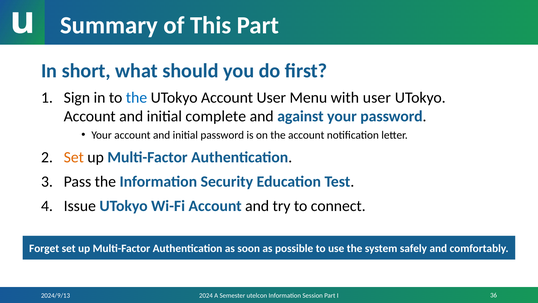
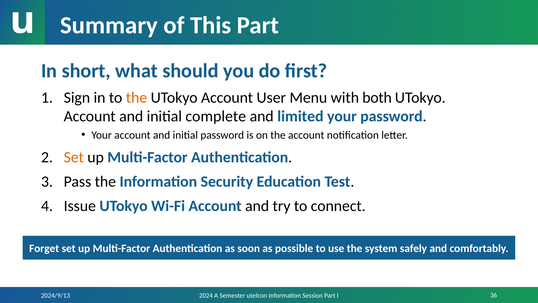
the colour: blue -> orange (137, 98)
with user: user -> both (377, 98)
against: against -> limited (300, 116)
